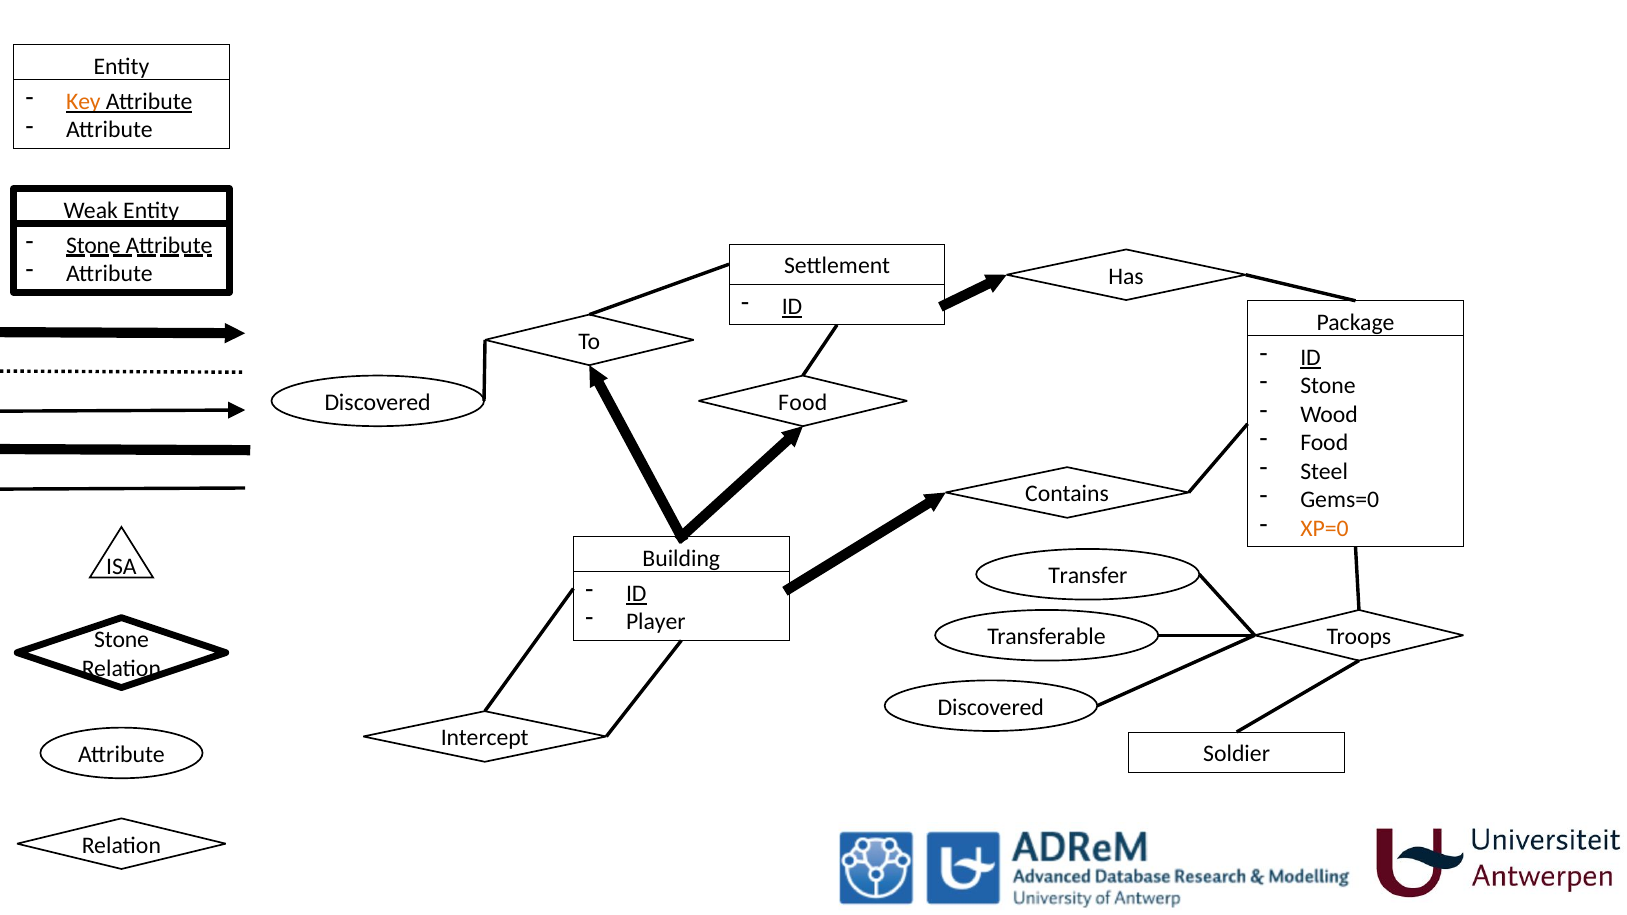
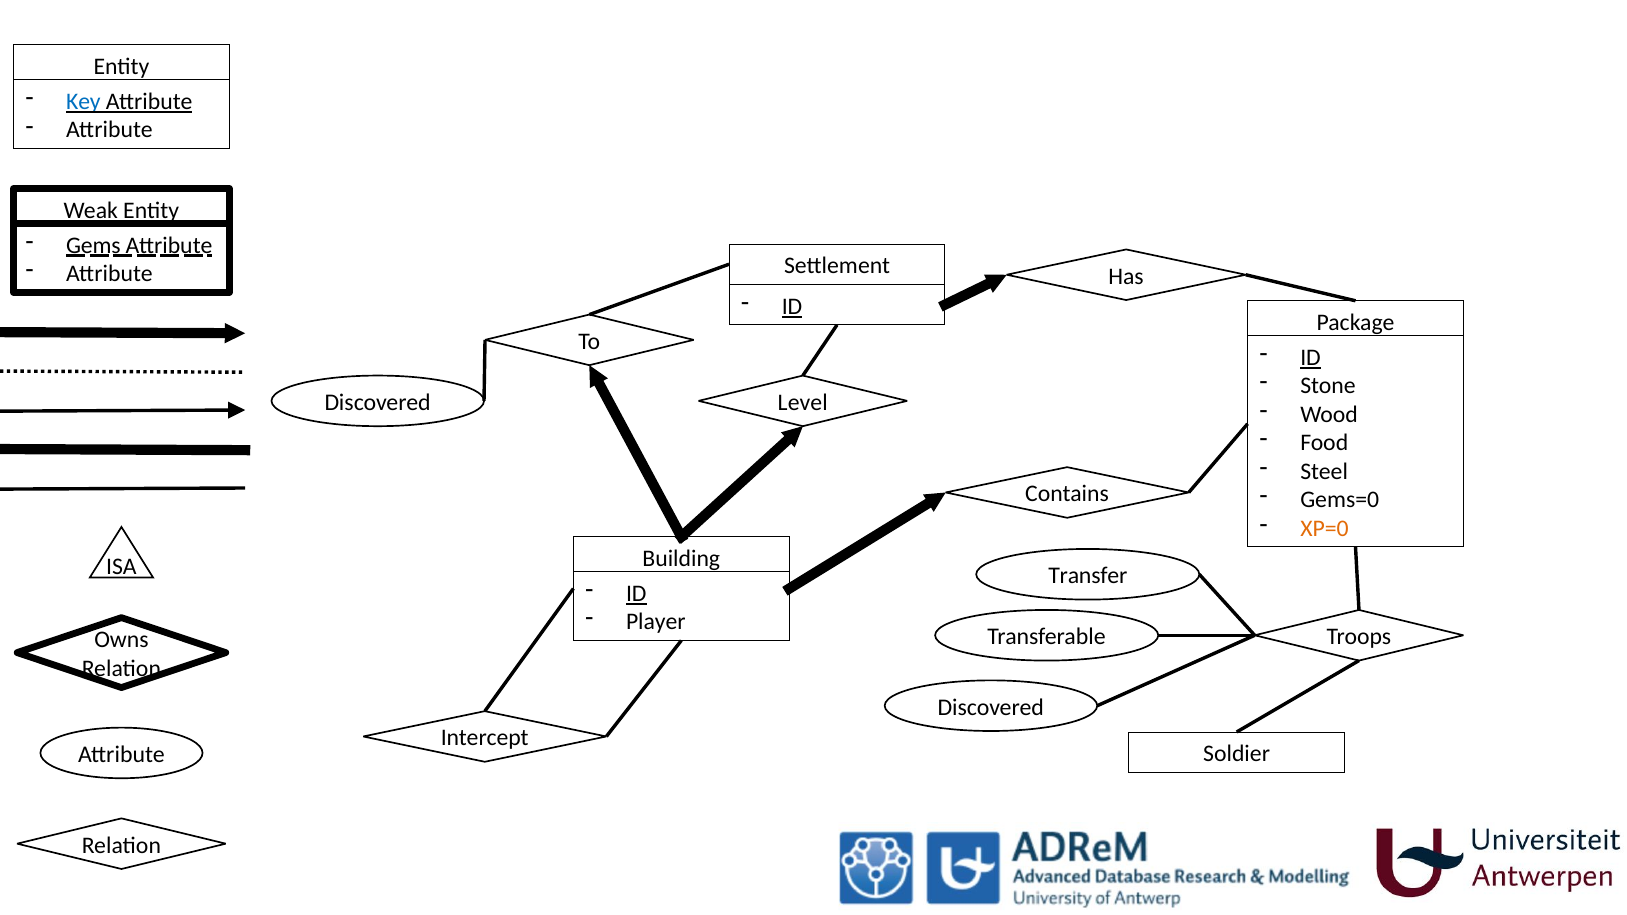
Key colour: orange -> blue (83, 102)
Stone: Stone -> Gems (93, 245)
Food: Food -> Level (803, 403)
Stone: Stone -> Owns (121, 640)
